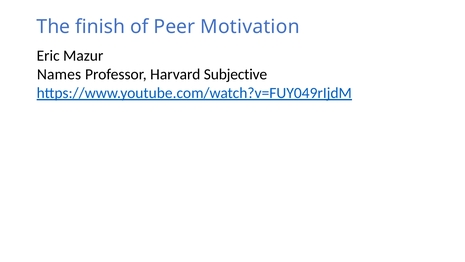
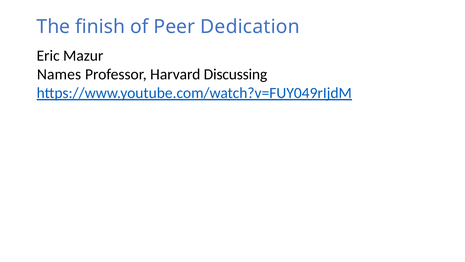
Motivation: Motivation -> Dedication (250, 27)
Subjective: Subjective -> Discussing (235, 74)
